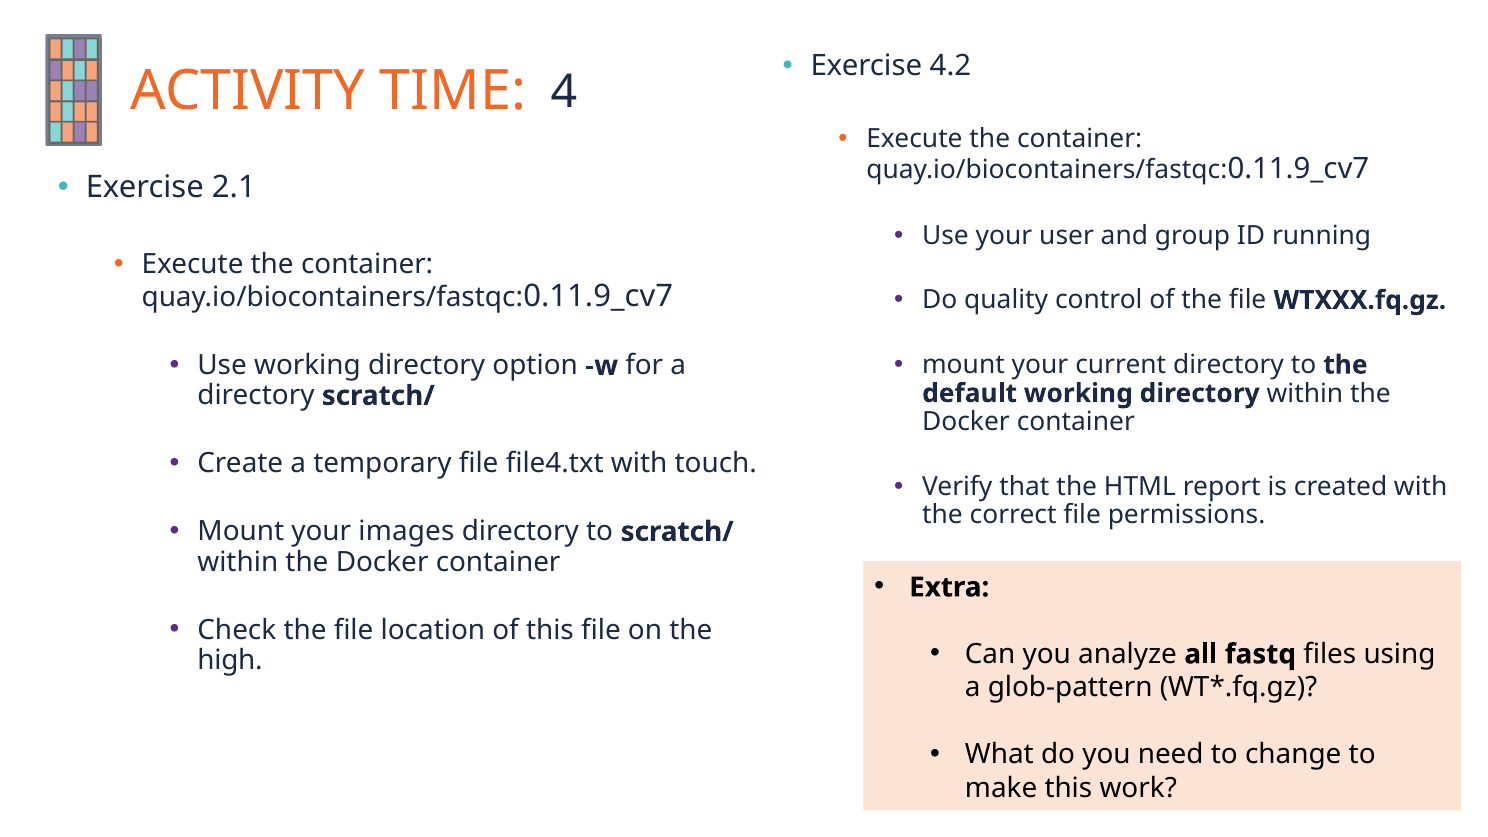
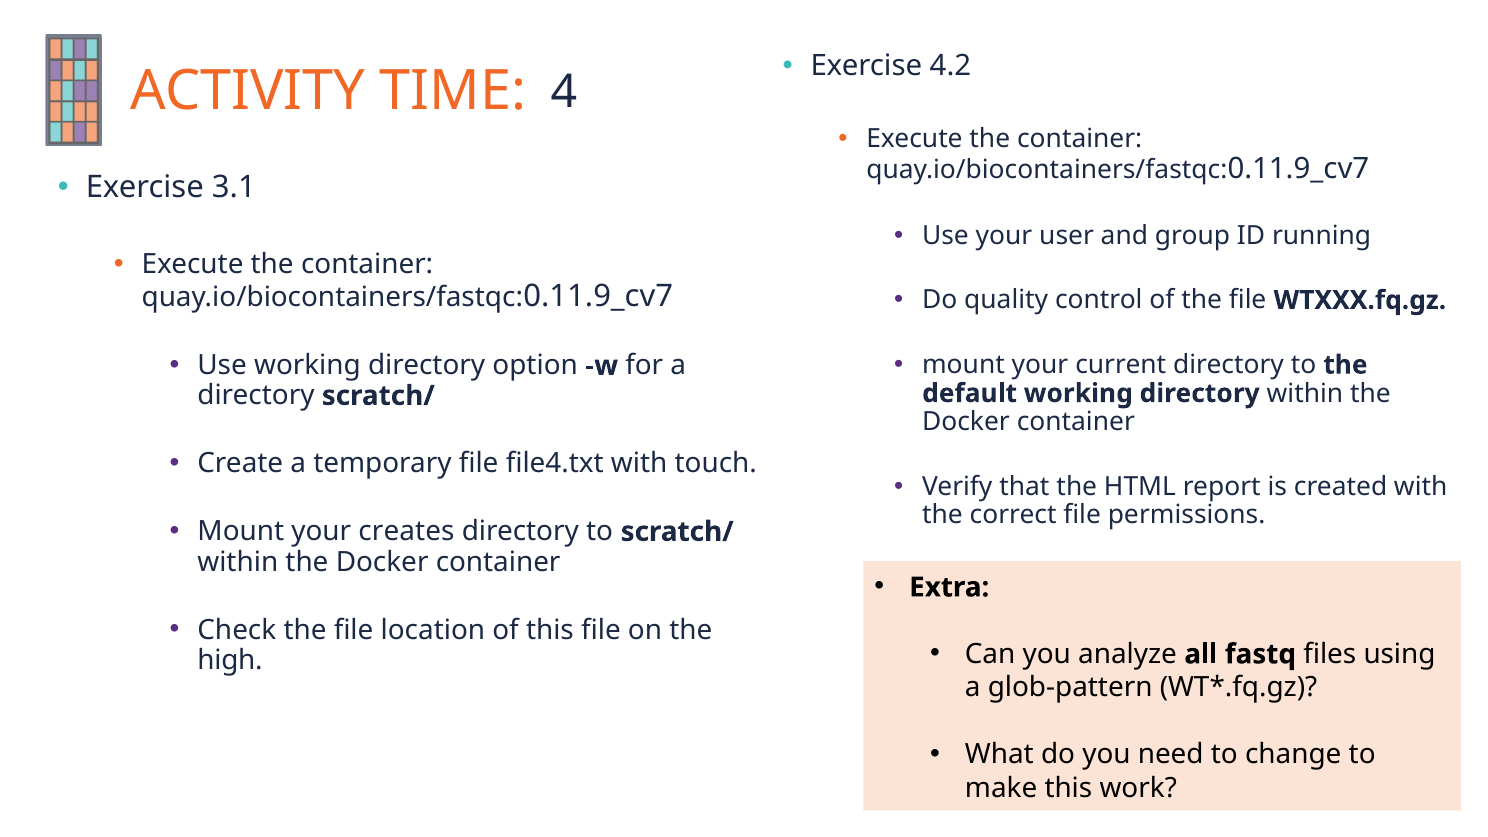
2.1: 2.1 -> 3.1 (234, 187)
images: images -> creates (406, 532)
